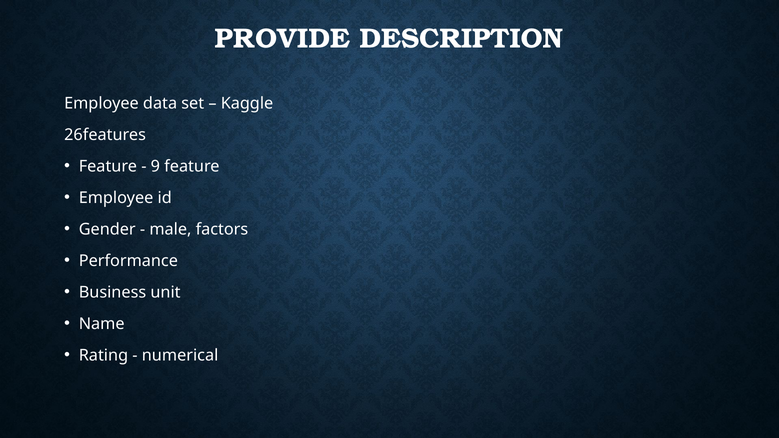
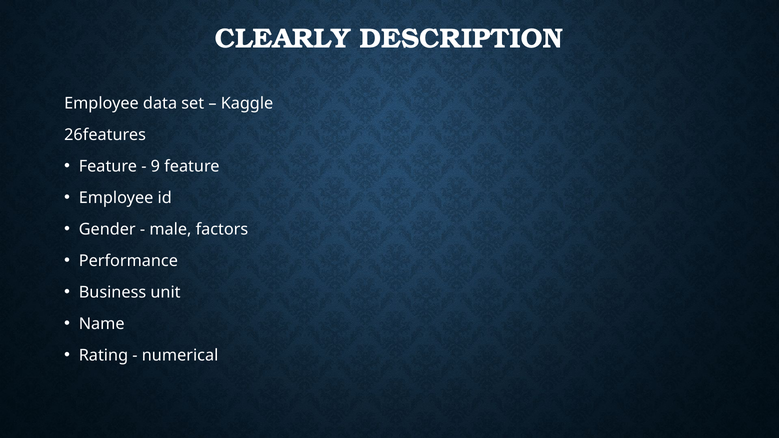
PROVIDE: PROVIDE -> CLEARLY (283, 38)
